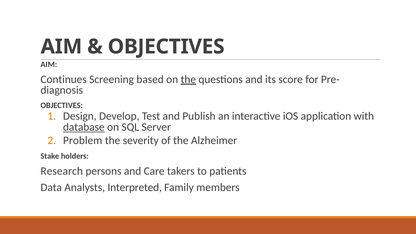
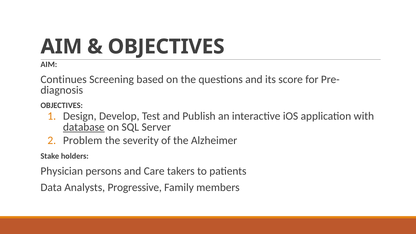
the underline: present -> none (188, 79)
Research: Research -> Physician (62, 171)
Interpreted: Interpreted -> Progressive (135, 187)
